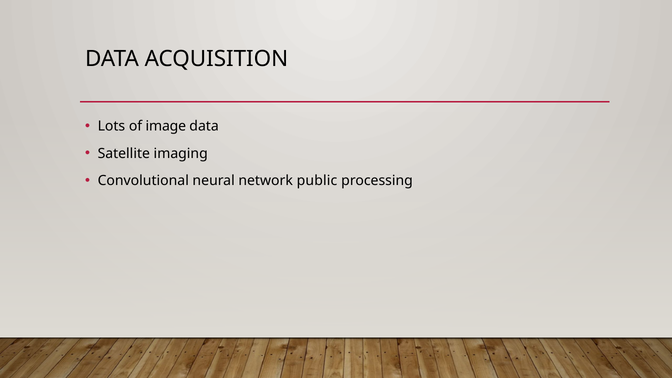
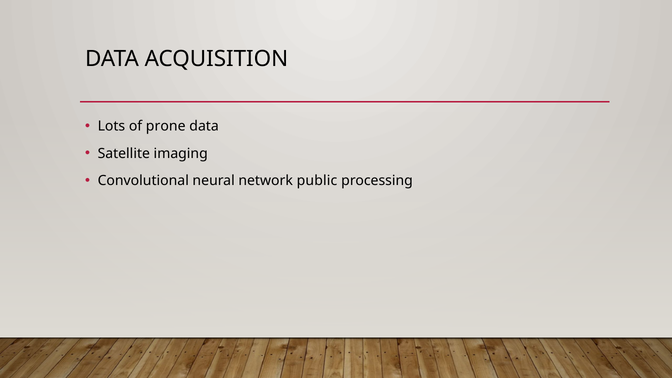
image: image -> prone (166, 126)
